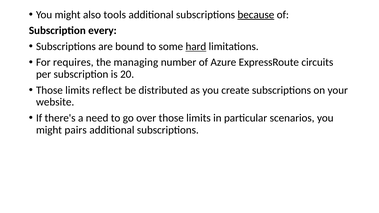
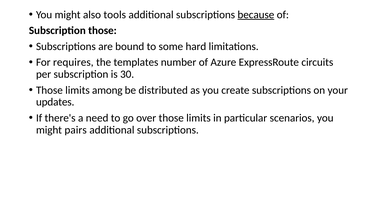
Subscription every: every -> those (102, 31)
hard underline: present -> none (196, 46)
managing: managing -> templates (136, 62)
20: 20 -> 30 (127, 74)
reflect: reflect -> among (107, 90)
website: website -> updates (55, 102)
